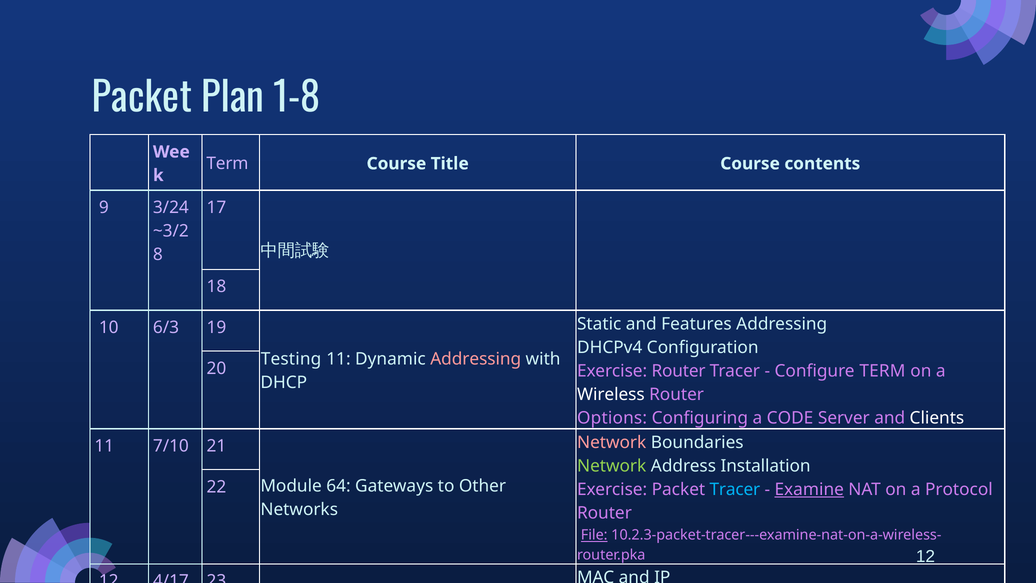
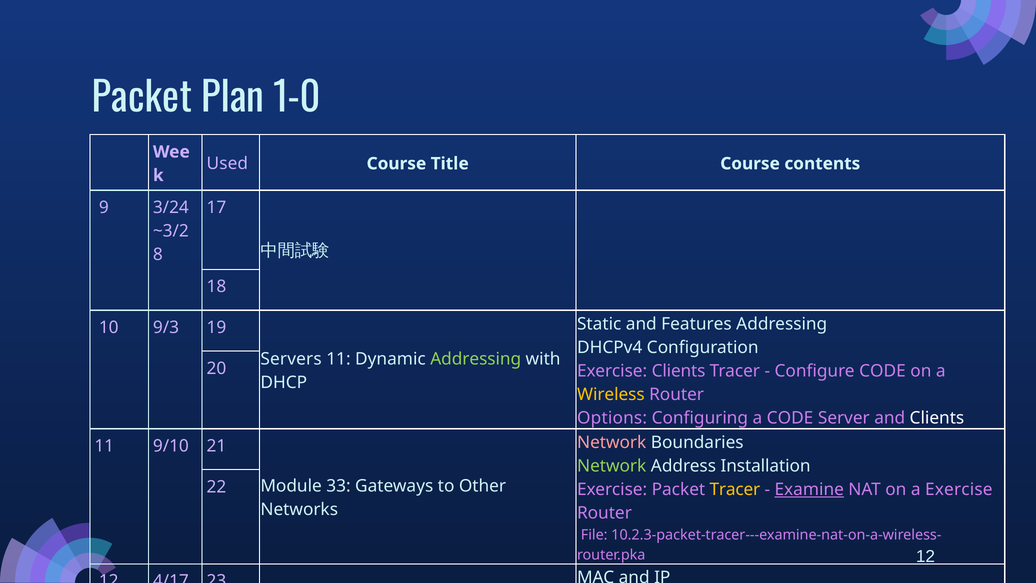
1-8: 1-8 -> 1-0 (297, 99)
Term: Term -> Used (227, 164)
6/3: 6/3 -> 9/3 (166, 327)
Testing: Testing -> Servers (291, 359)
Addressing colour: pink -> light green (476, 359)
Exercise Router: Router -> Clients (679, 371)
Configure TERM: TERM -> CODE (883, 371)
Wireless colour: white -> yellow (611, 394)
7/10: 7/10 -> 9/10 (171, 446)
64: 64 -> 33 (338, 486)
Tracer colour: light blue -> yellow (735, 489)
a Protocol: Protocol -> Exercise (959, 489)
File underline: present -> none (594, 535)
